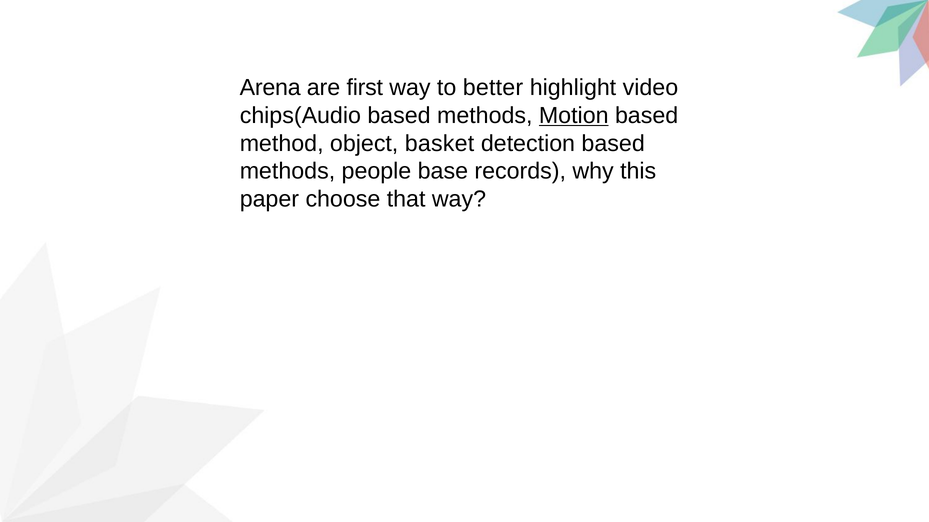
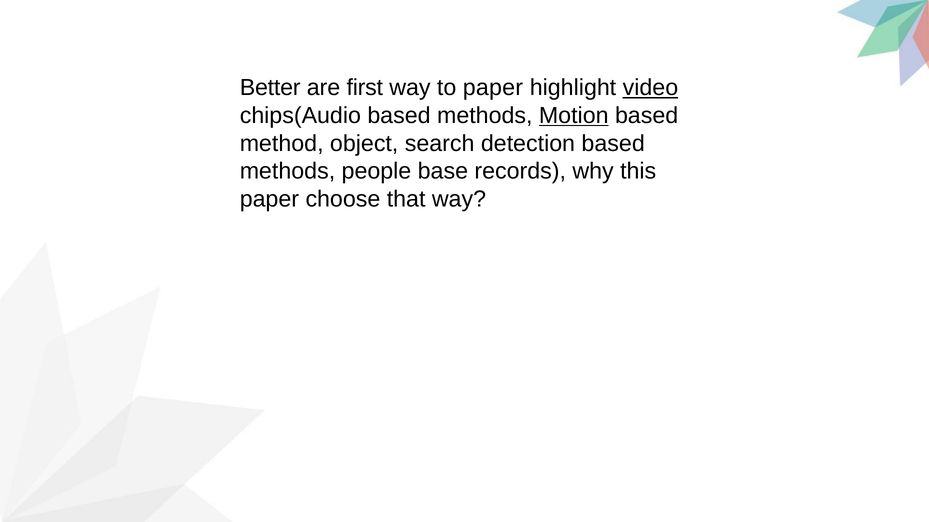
Arena: Arena -> Better (270, 88)
to better: better -> paper (493, 88)
video underline: none -> present (650, 88)
basket: basket -> search (440, 144)
